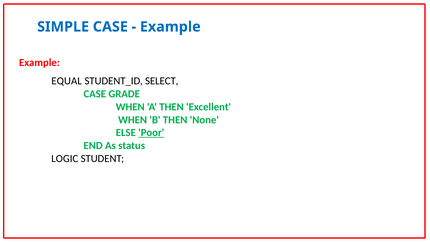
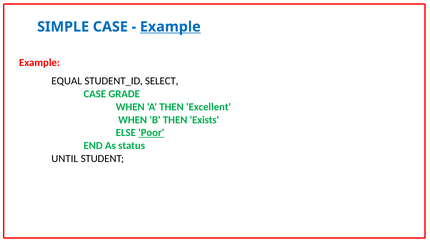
Example underline: none -> present (170, 27)
None: None -> Exists (204, 120)
LOGIC: LOGIC -> UNTIL (65, 158)
